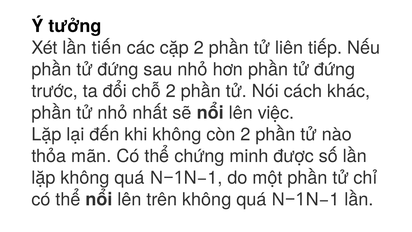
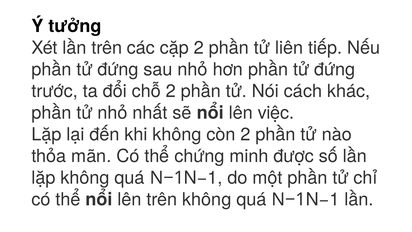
lần tiến: tiến -> trên (107, 48)
